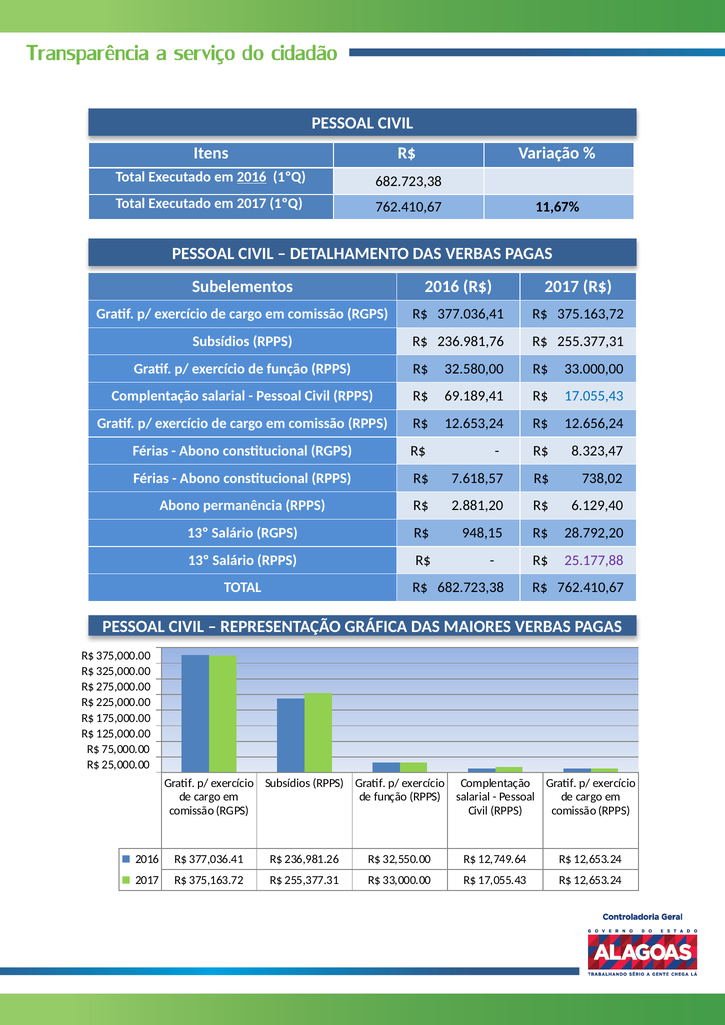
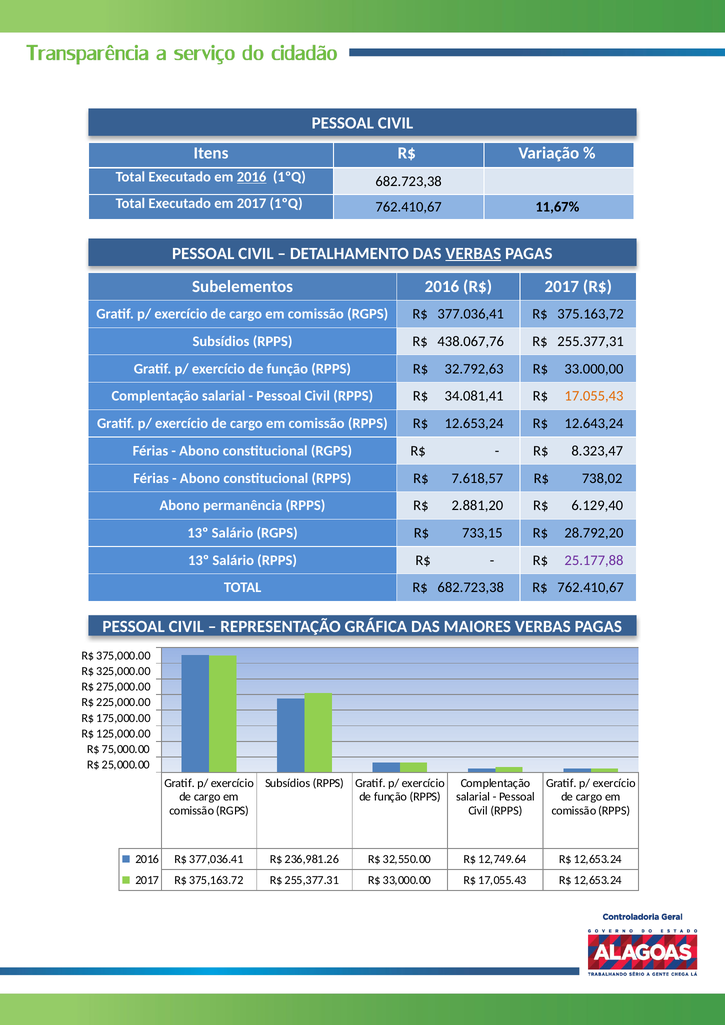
VERBAS underline: none -> present (473, 253)
236.981,76: 236.981,76 -> 438.067,76 (471, 341)
32.580,00: 32.580,00 -> 32.792,63 (474, 369)
69.189,41: 69.189,41 -> 34.081,41 (474, 396)
17.055,43 colour: blue -> orange (594, 396)
12.656,24: 12.656,24 -> 12.643,24 (594, 424)
948,15: 948,15 -> 733,15 (482, 533)
